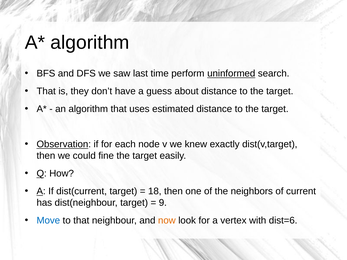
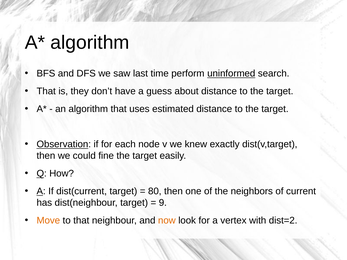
18: 18 -> 80 (155, 191)
Move colour: blue -> orange (48, 221)
dist=6: dist=6 -> dist=2 (283, 221)
